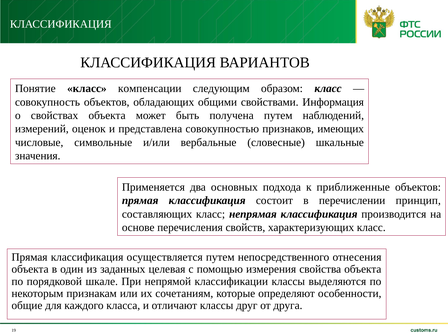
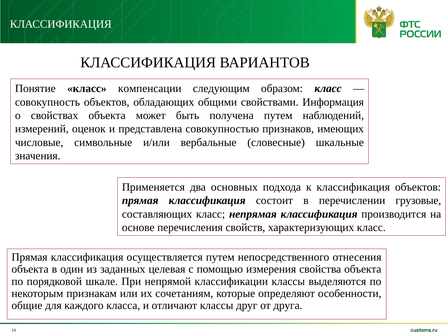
к приближенные: приближенные -> классификация (353, 187)
принцип: принцип -> грузовые (418, 201)
